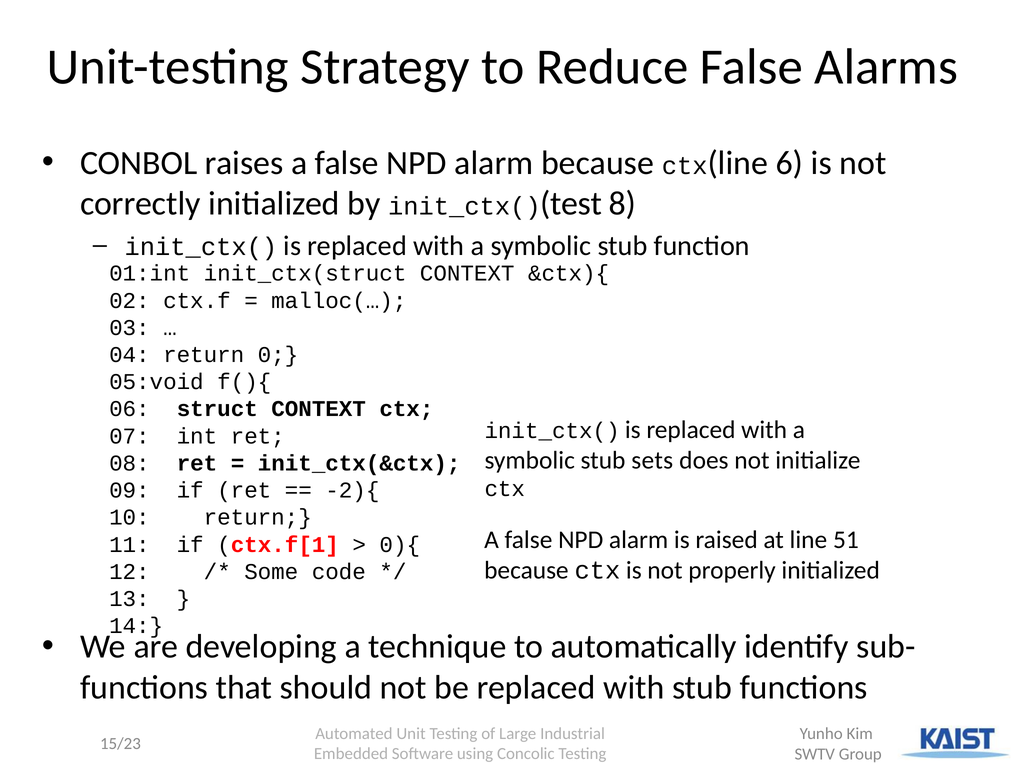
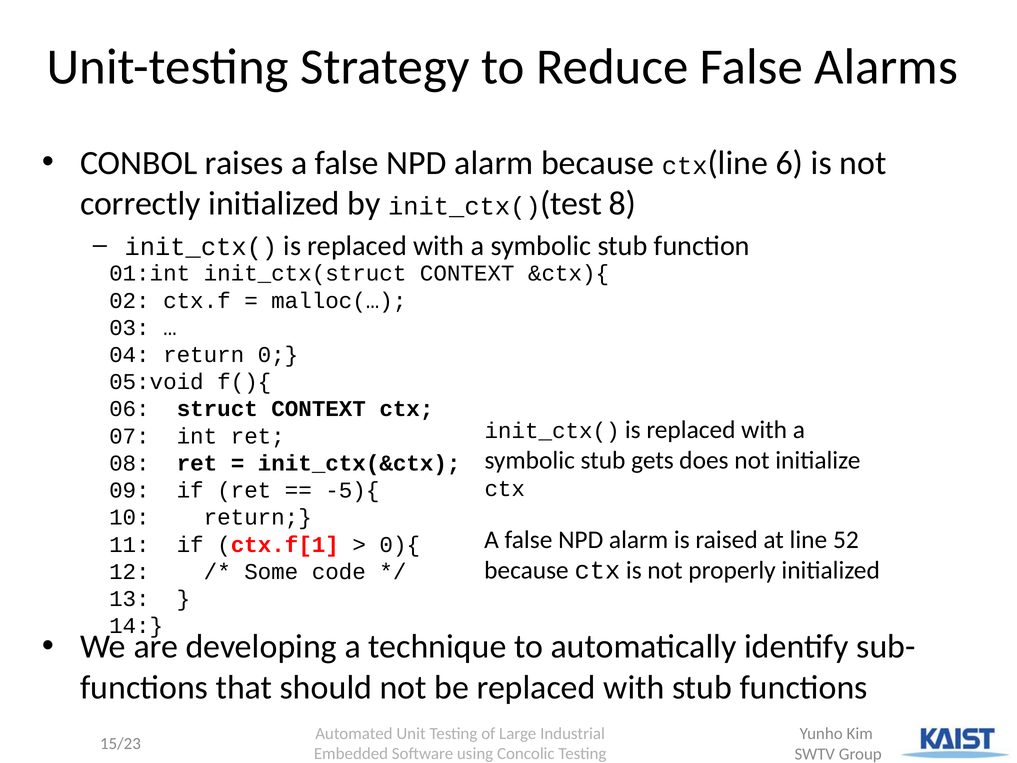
sets: sets -> gets (652, 460)
-2){: -2){ -> -5){ (352, 490)
51: 51 -> 52 (846, 540)
